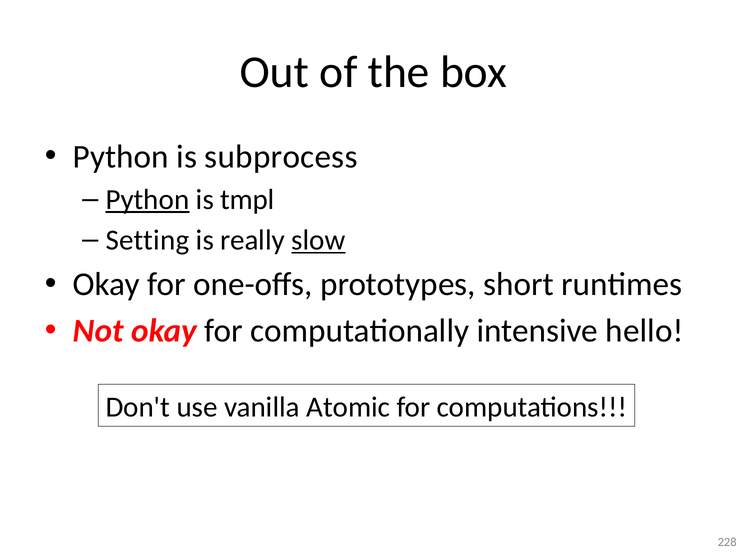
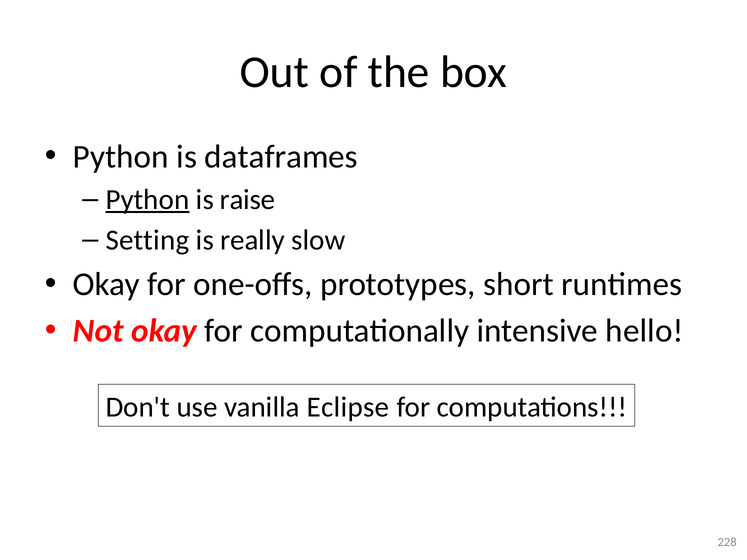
subprocess: subprocess -> dataframes (281, 157)
tmpl: tmpl -> raise (248, 200)
slow underline: present -> none (318, 240)
Atomic: Atomic -> Eclipse (348, 408)
